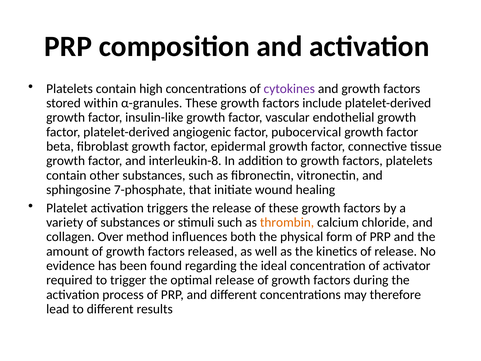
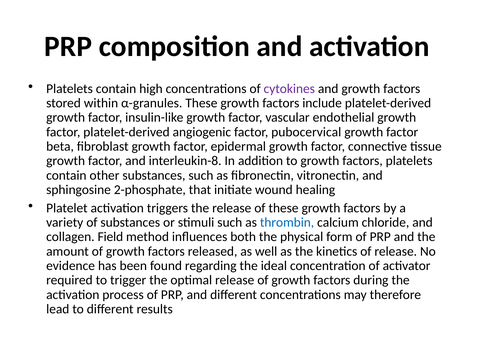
7-phosphate: 7-phosphate -> 2-phosphate (150, 190)
thrombin colour: orange -> blue (287, 222)
Over: Over -> Field (110, 237)
